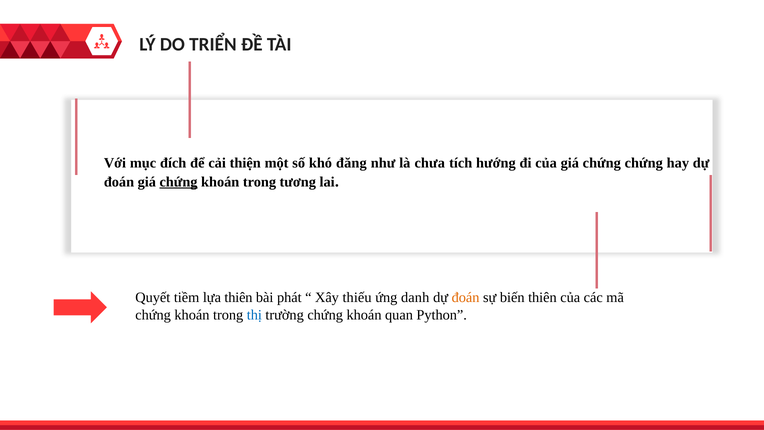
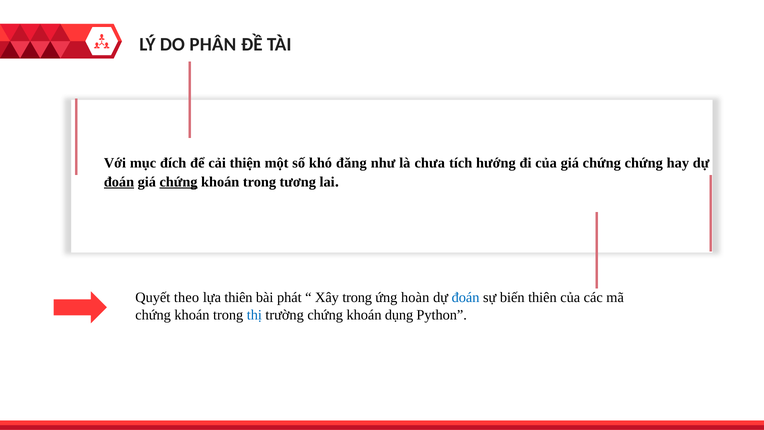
TRIỂN: TRIỂN -> PHÂN (213, 44)
đoán underline: none -> present (119, 182)
tiềm: tiềm -> theo (187, 297)
Xây thiếu: thiếu -> trong (357, 297)
danh: danh -> hoàn (415, 297)
đoán colour: orange -> blue (466, 297)
quan: quan -> dụng (399, 315)
